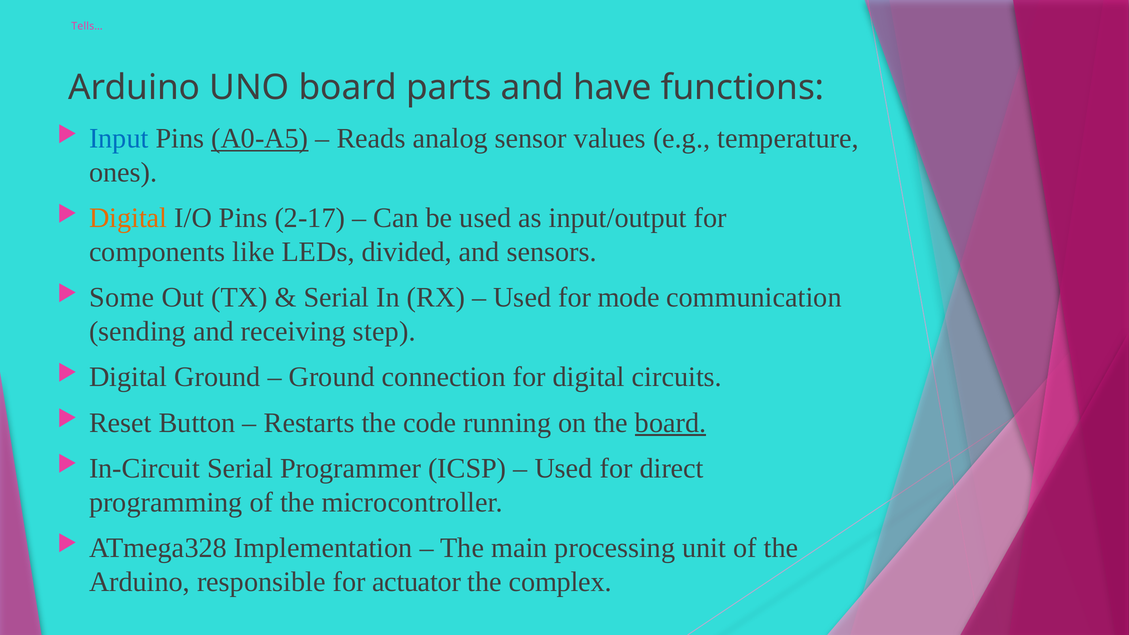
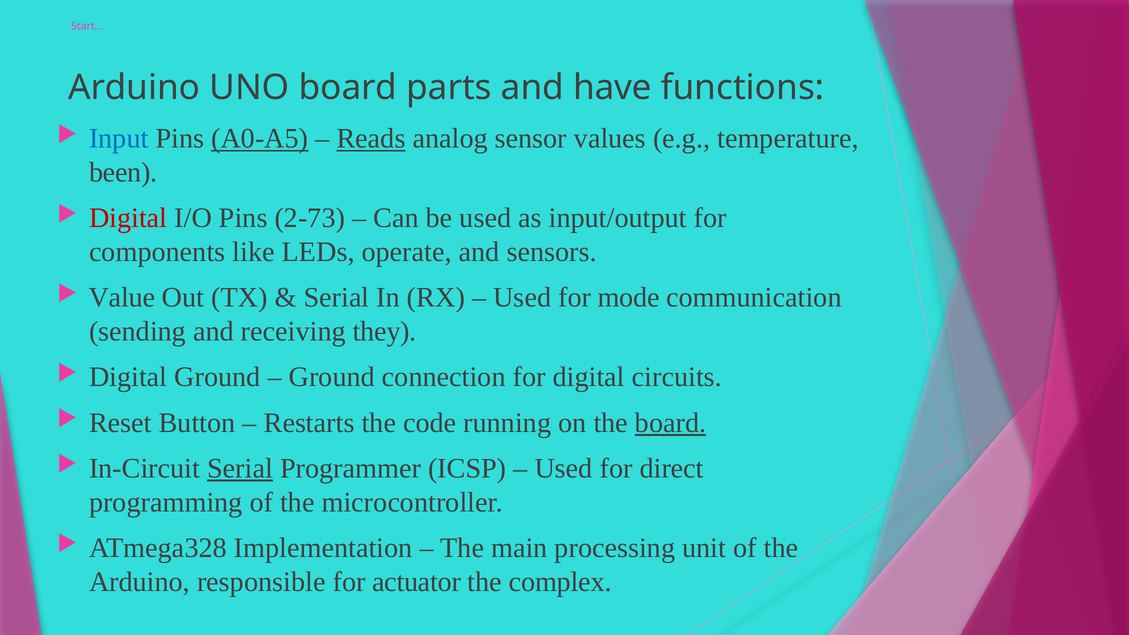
Tells…: Tells… -> Start… (87, 26)
Reads underline: none -> present (371, 139)
ones: ones -> been (123, 173)
Digital colour: orange -> red (128, 218)
2-17: 2-17 -> 2-73 (310, 218)
divided: divided -> operate (407, 252)
Some: Some -> Value (122, 298)
step: step -> they (385, 332)
Serial underline: none -> present (240, 468)
